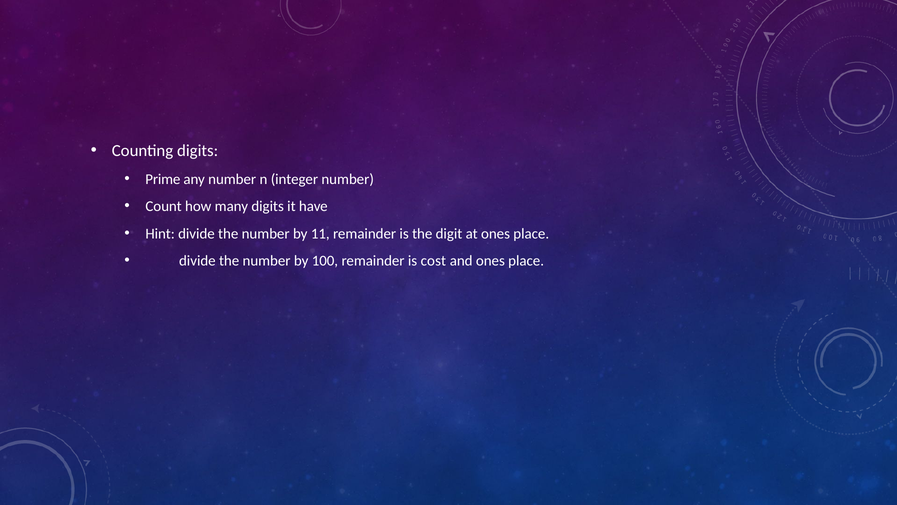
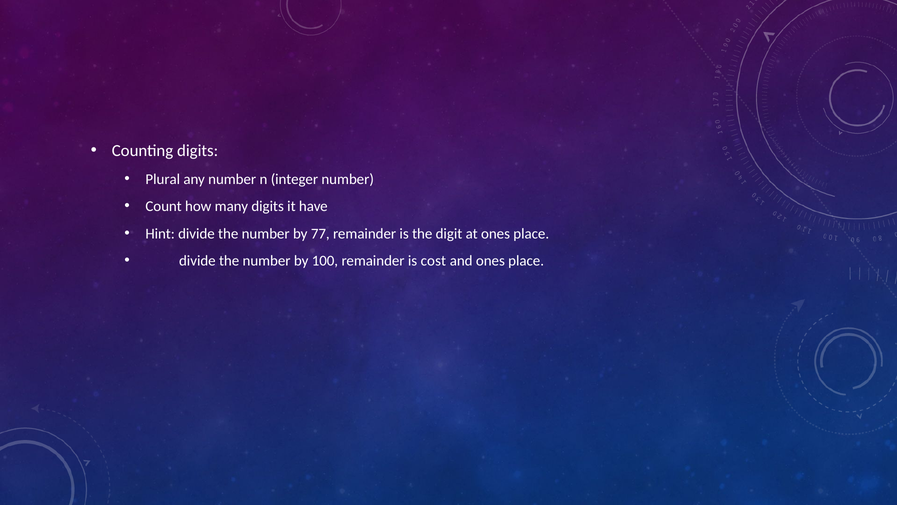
Prime: Prime -> Plural (163, 179)
11: 11 -> 77 (320, 233)
